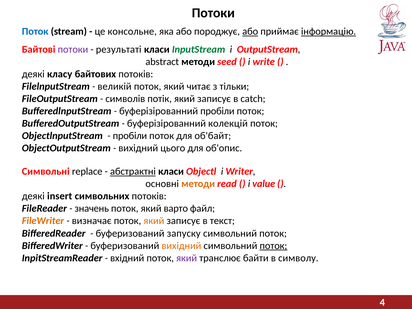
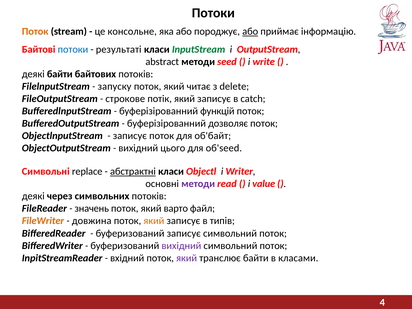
Поток colour: blue -> orange (35, 31)
інформацію underline: present -> none (329, 31)
потоки colour: purple -> blue (73, 49)
деякі класу: класу -> байти (60, 74)
великій: великій -> запуску (115, 86)
тільки: тільки -> delete (234, 86)
символів: символів -> строкове (125, 99)
буферізірованний пробіли: пробіли -> функцій (217, 111)
колекцій: колекцій -> дозволяє (228, 123)
пробіли: пробіли -> записує (130, 136)
об'опис: об'опис -> об'seed (224, 148)
методи colour: orange -> purple (198, 184)
insert: insert -> через (60, 196)
визначає: визначає -> довжина (92, 221)
текст: текст -> типів (222, 221)
буферизований запуску: запуску -> записує (184, 233)
вихідний colour: orange -> purple (181, 246)
поток underline: present -> none (273, 246)
символу: символу -> класами (298, 258)
